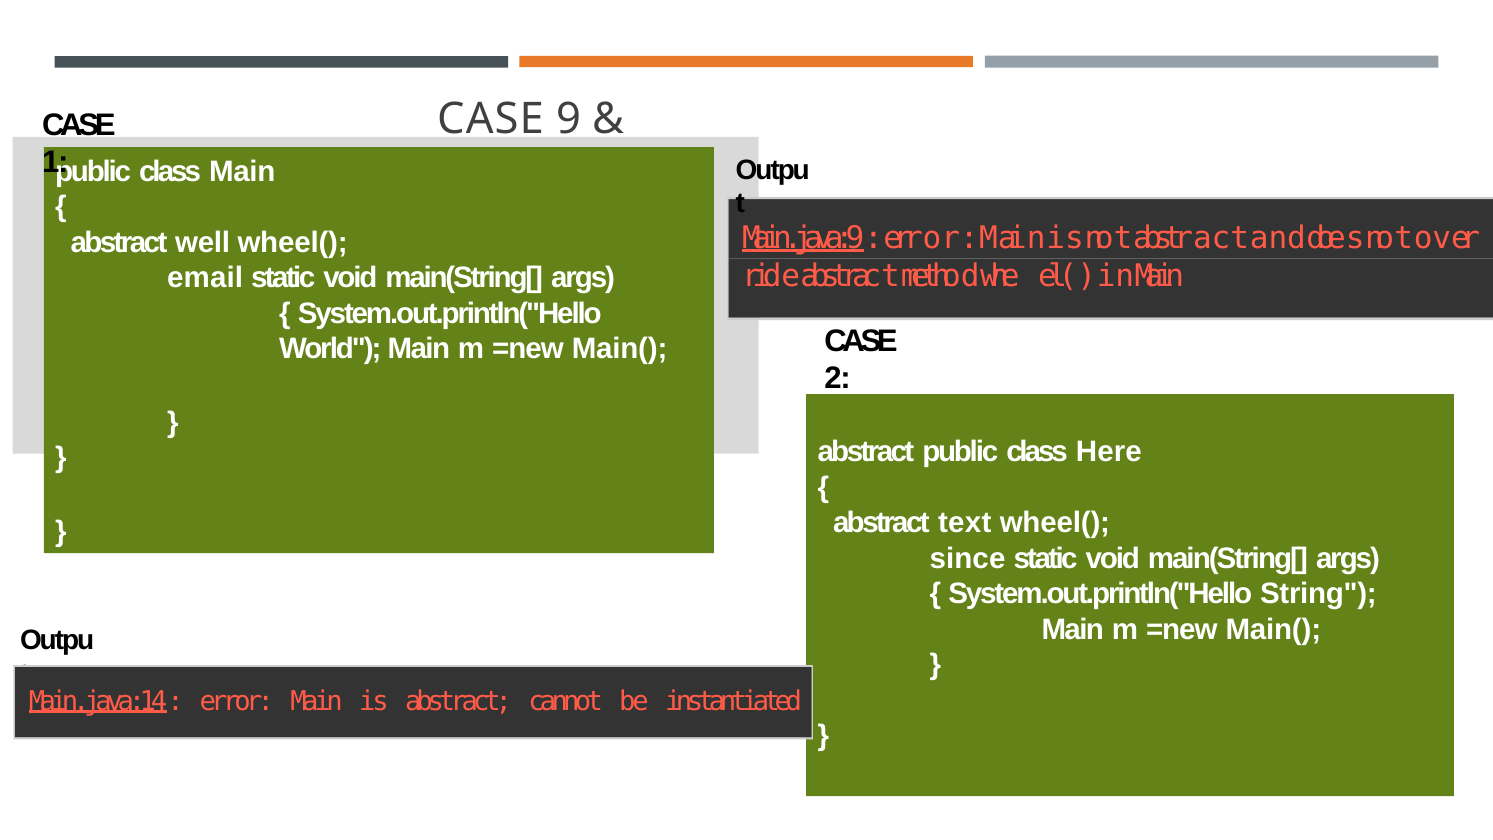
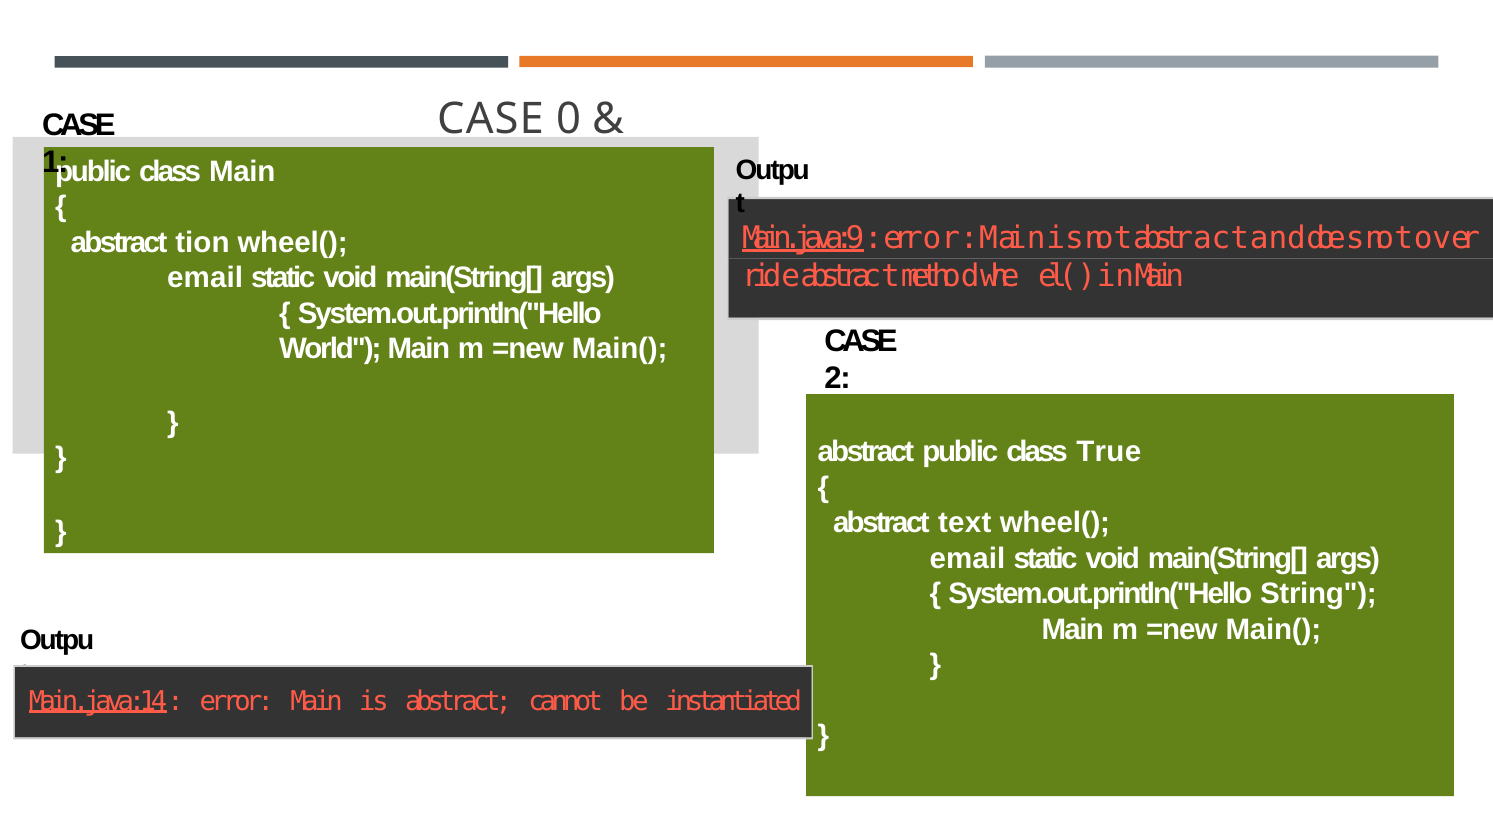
9: 9 -> 0 (569, 119)
well: well -> tion (202, 242)
Here: Here -> True (1109, 452)
since: since -> email (967, 558)
